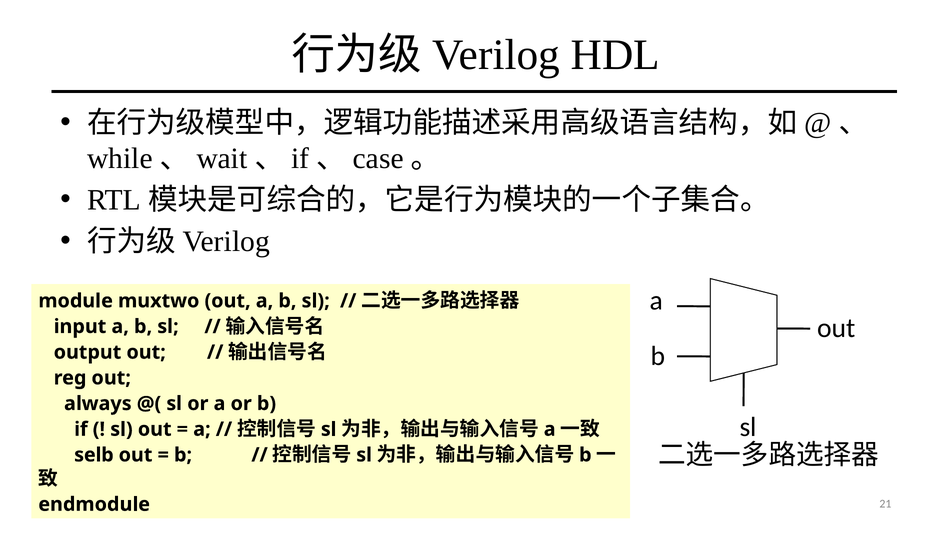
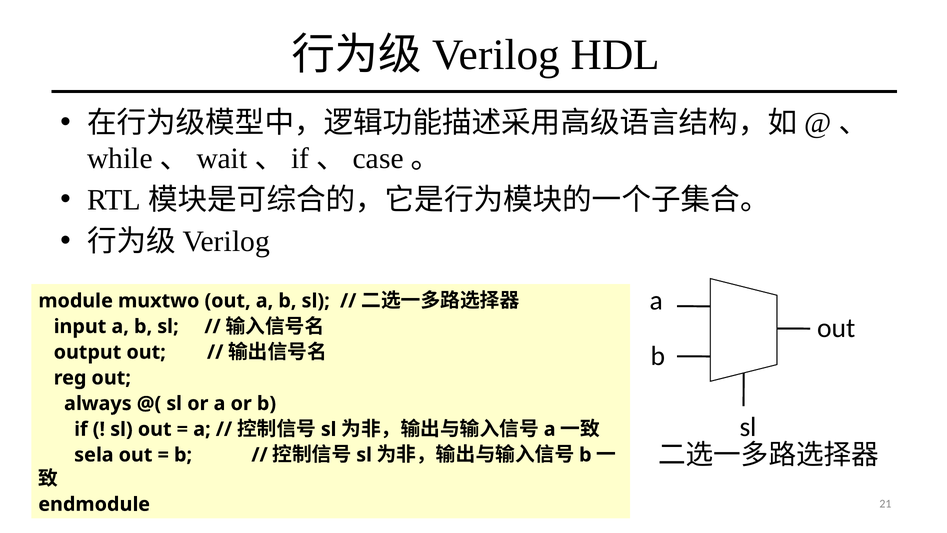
selb: selb -> sela (94, 455)
